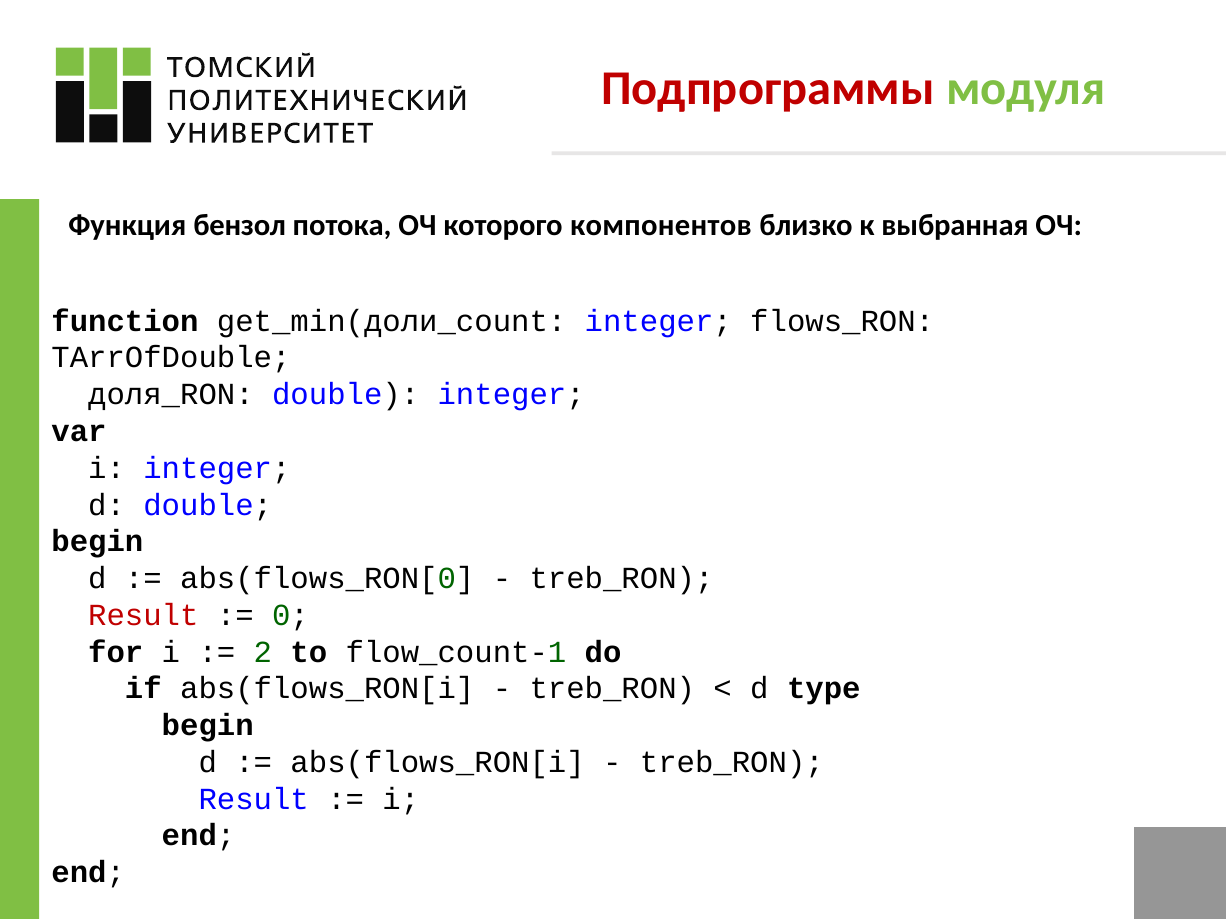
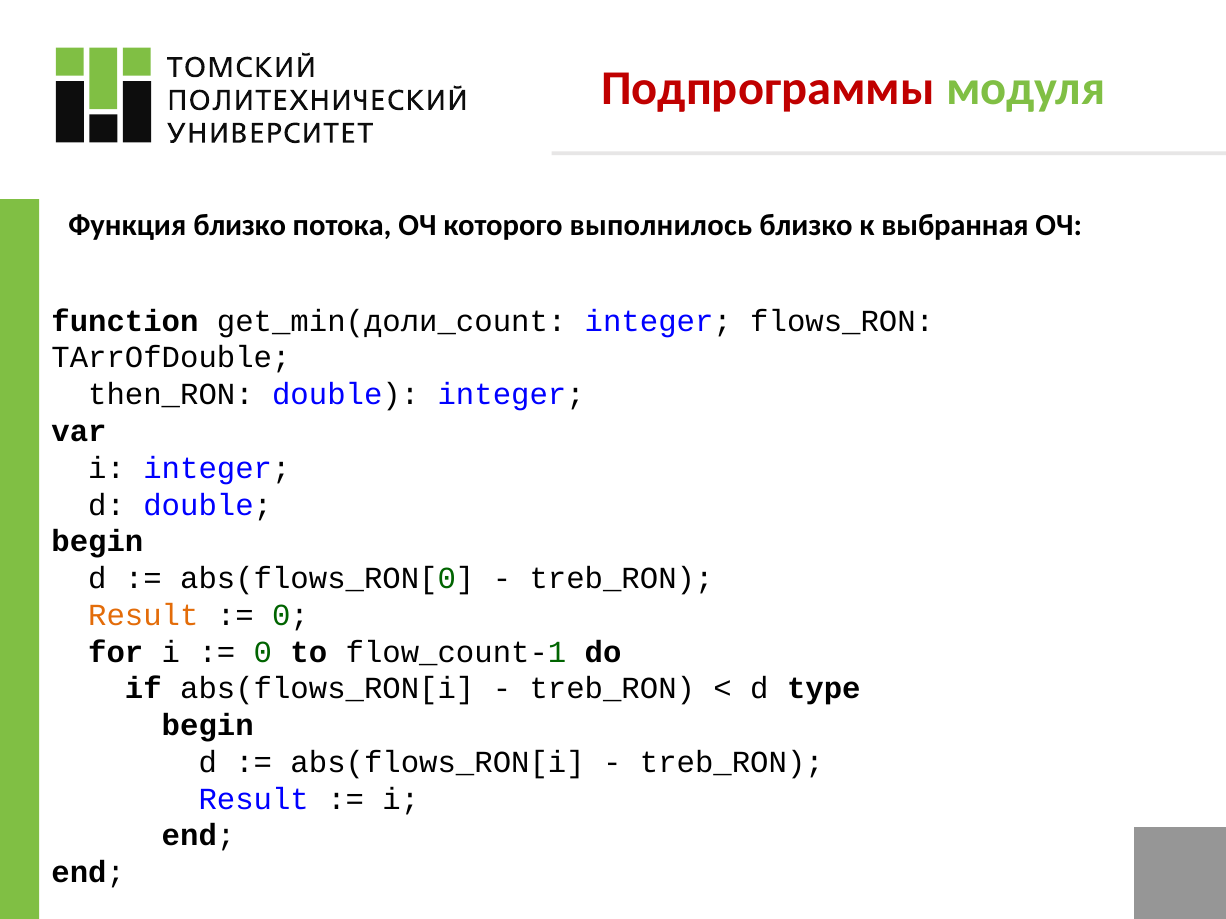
Функция бензол: бензол -> близко (240, 226)
компонентов: компонентов -> выполнилось (661, 226)
доля_RON: доля_RON -> then_RON (171, 395)
Result colour: red -> orange (143, 616)
2: 2 -> 0 (263, 652)
